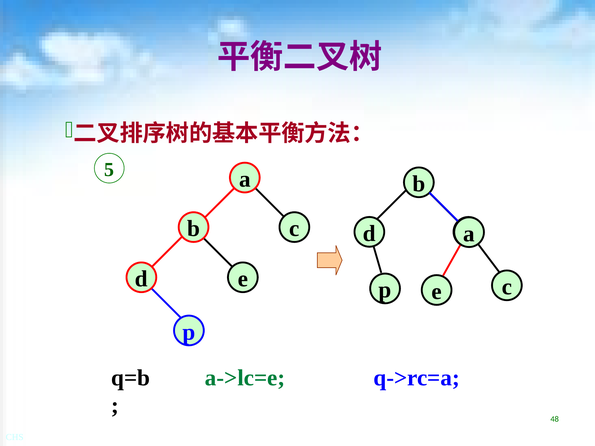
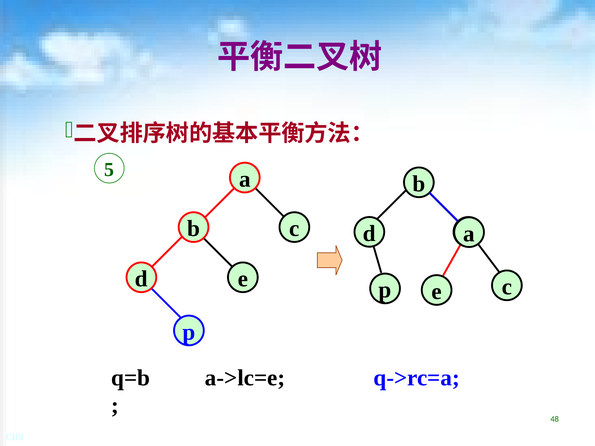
a->lc=e colour: green -> black (245, 378)
